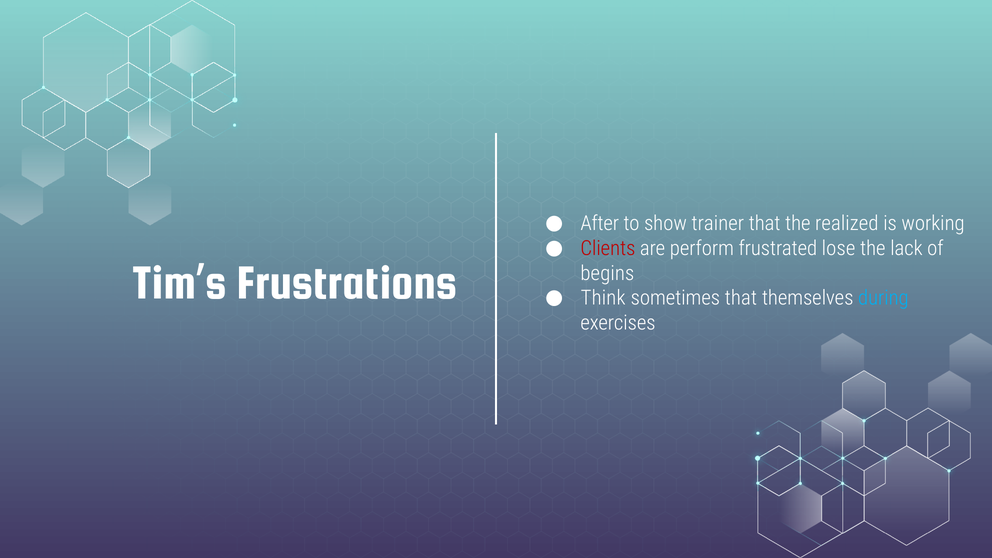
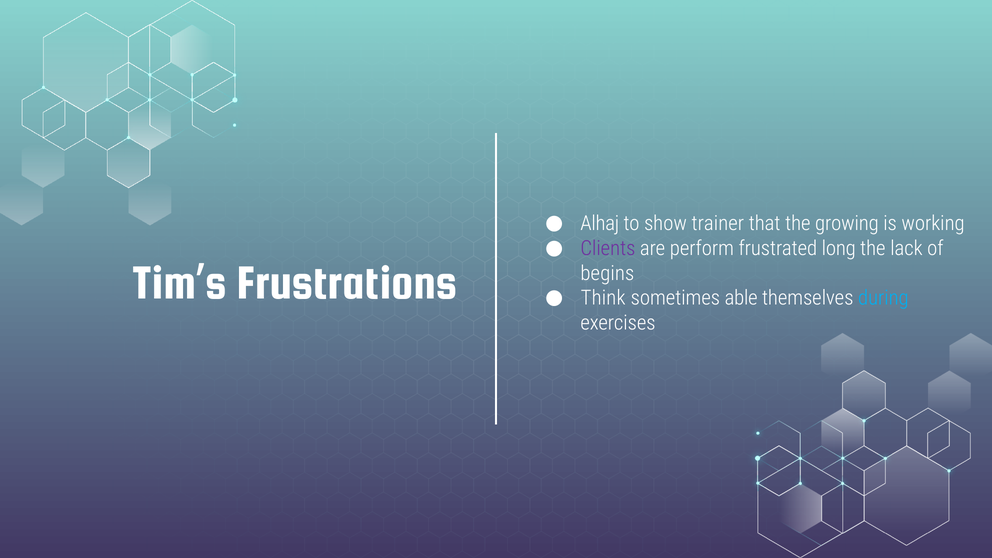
After: After -> Alhaj (600, 224)
realized: realized -> growing (847, 224)
Clients colour: red -> purple (608, 248)
lose: lose -> long (839, 248)
sometimes that: that -> able (741, 298)
